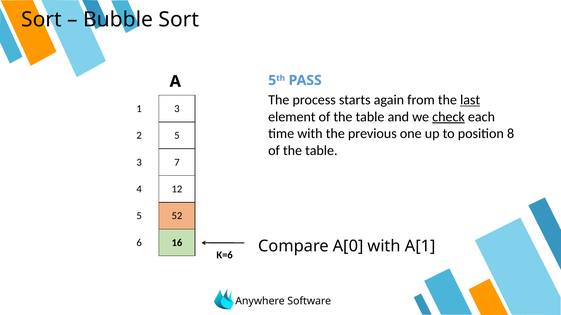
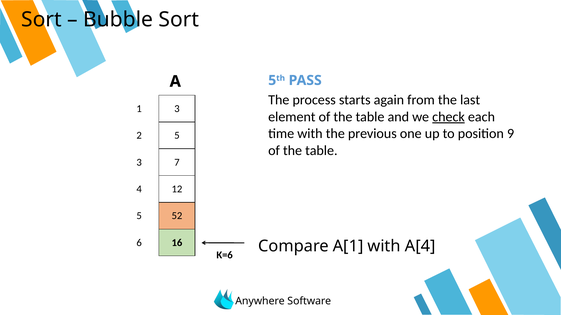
last underline: present -> none (470, 100)
8: 8 -> 9 (511, 134)
A[0: A[0 -> A[1 (348, 247)
A[1: A[1 -> A[4 (420, 247)
